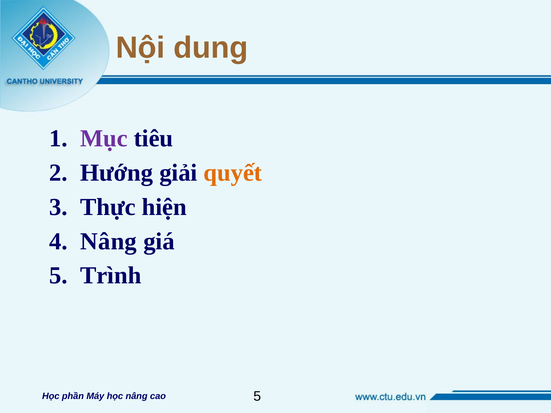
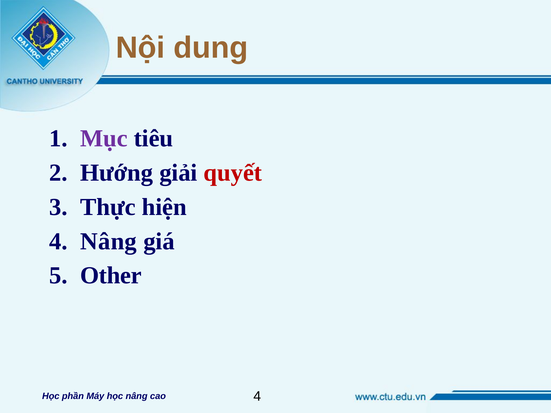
quyết colour: orange -> red (233, 173)
Trình: Trình -> Other (111, 276)
cao 5: 5 -> 4 (257, 397)
